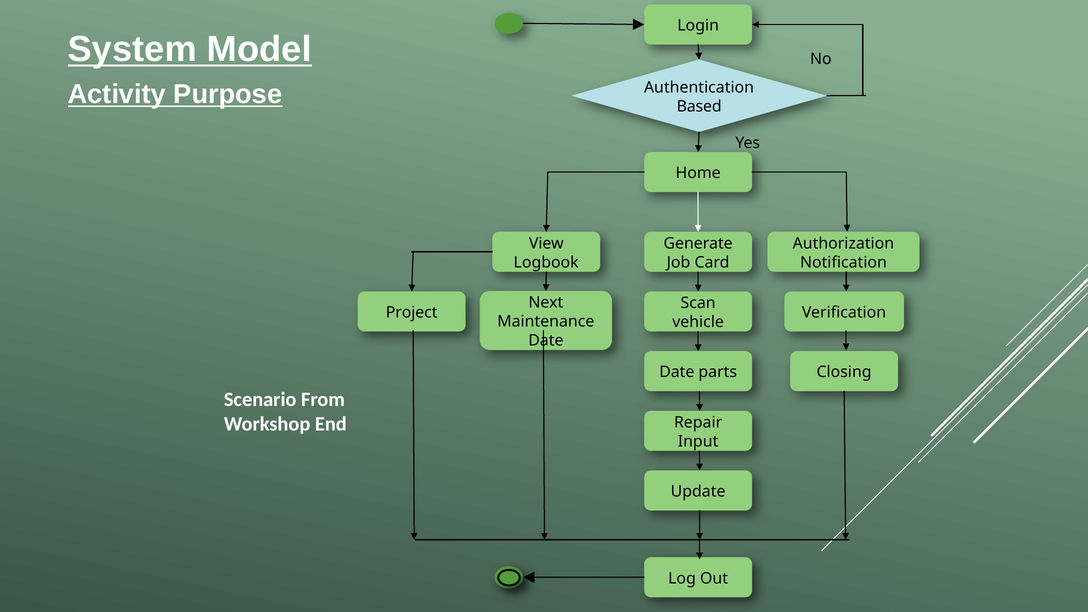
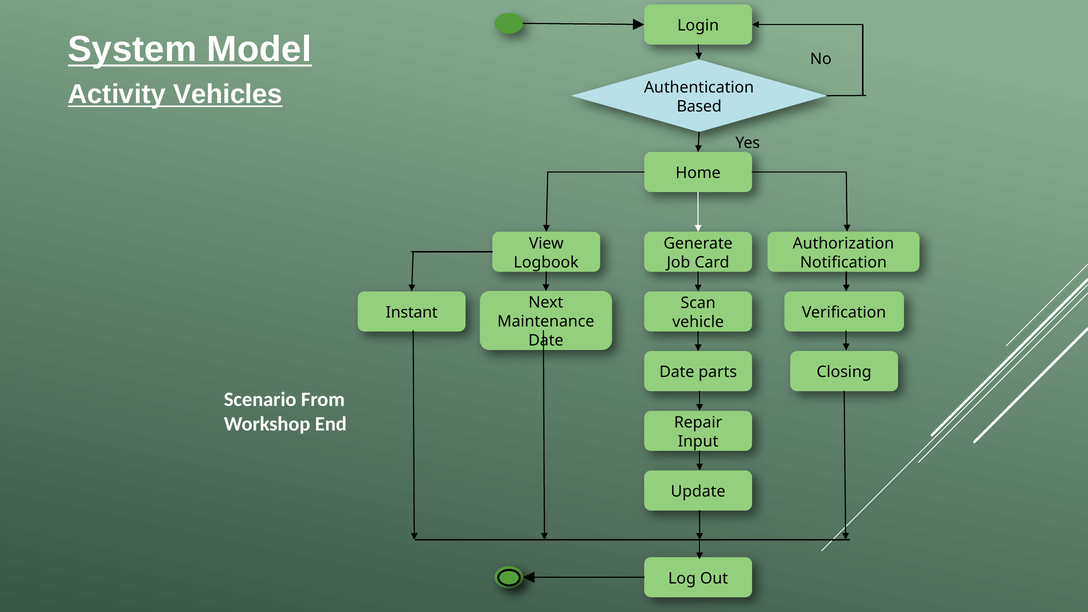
Purpose: Purpose -> Vehicles (228, 94)
Project: Project -> Instant (412, 313)
